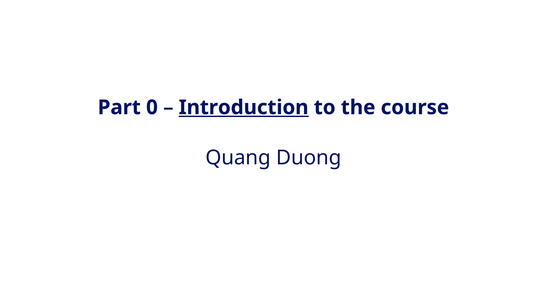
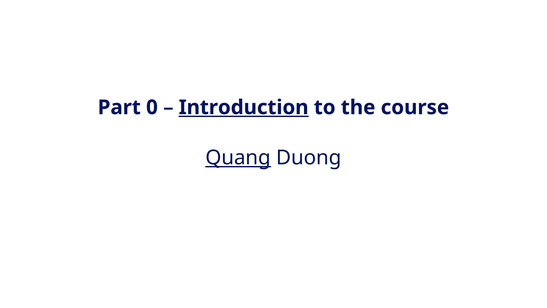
Quang underline: none -> present (238, 158)
